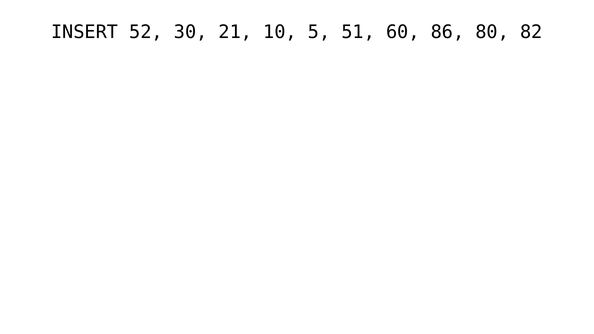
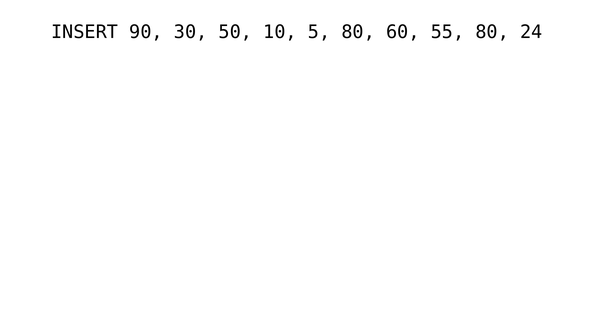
52: 52 -> 90 (146, 32)
21: 21 -> 50 (235, 32)
5 51: 51 -> 80 (358, 32)
86: 86 -> 55 (447, 32)
82: 82 -> 24 (531, 32)
